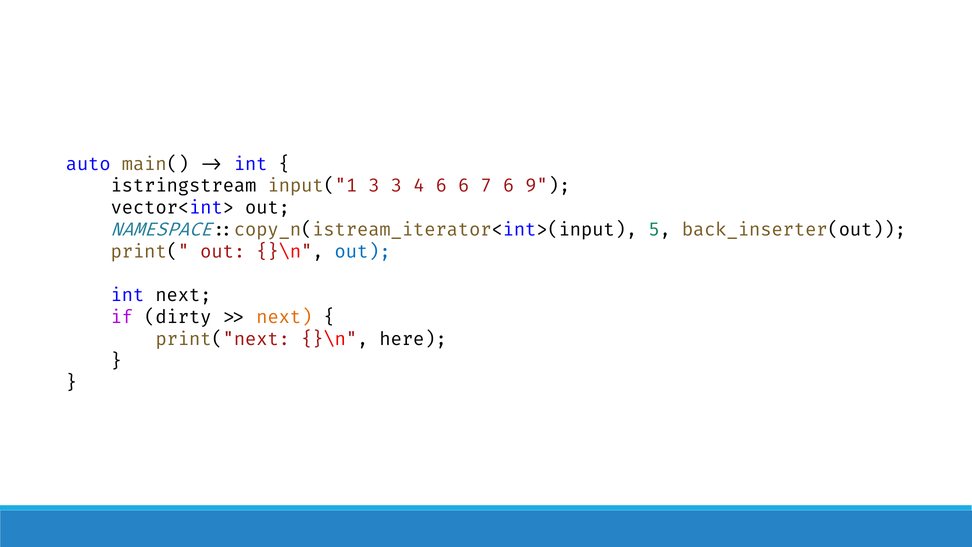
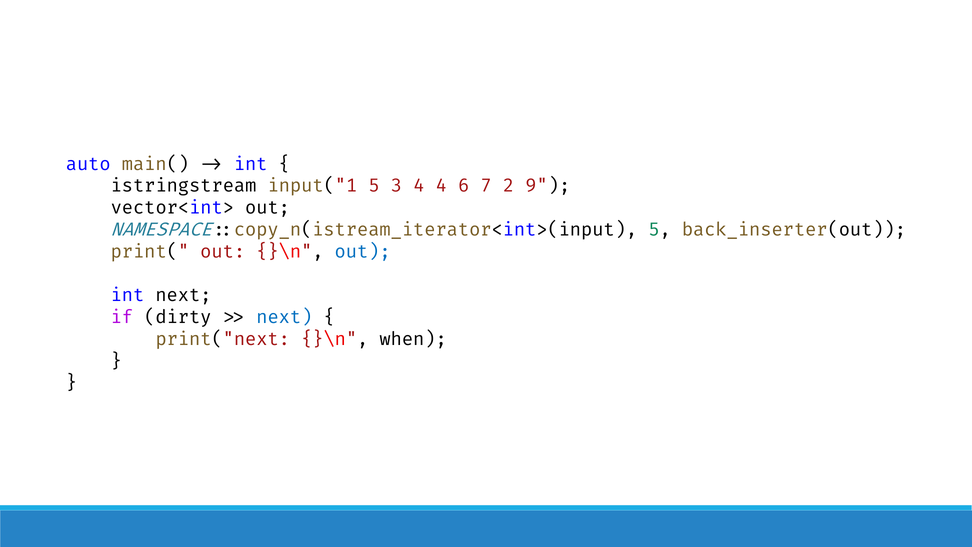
input("1 3: 3 -> 5 (374, 186)
4 6: 6 -> 4 (441, 186)
7 6: 6 -> 2 (509, 186)
next colour: orange -> blue (284, 317)
here: here -> when (413, 339)
